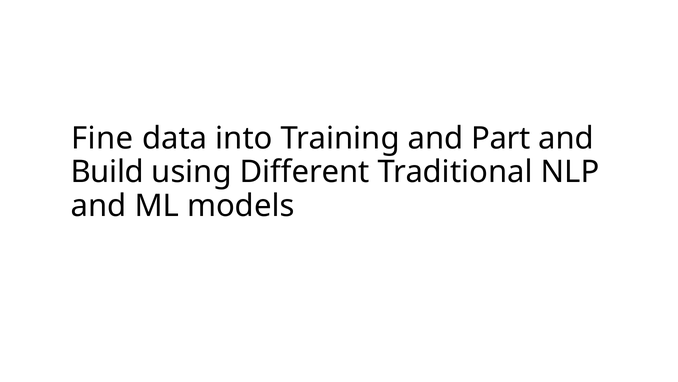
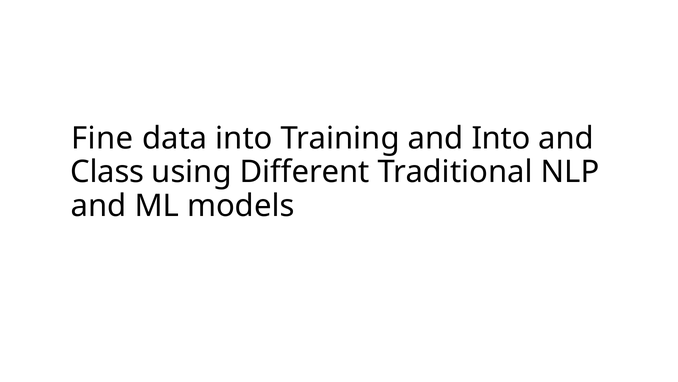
and Part: Part -> Into (501, 138)
Build: Build -> Class (107, 172)
